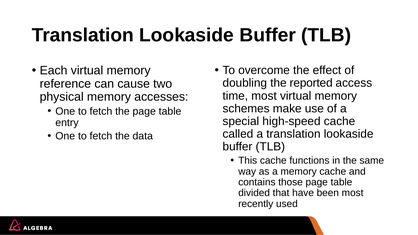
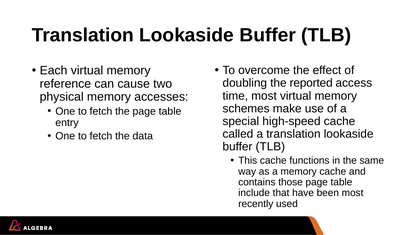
divided: divided -> include (254, 193)
